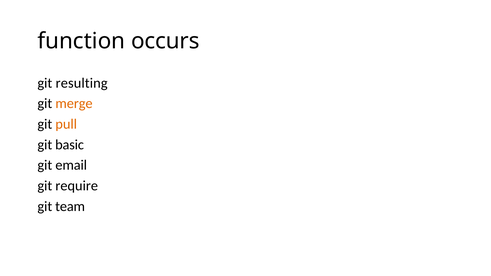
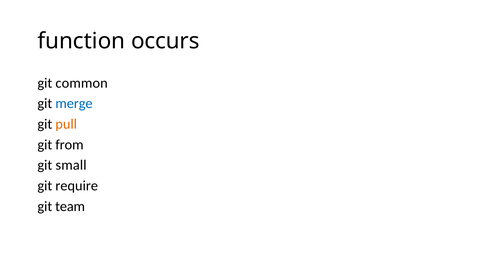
resulting: resulting -> common (82, 83)
merge colour: orange -> blue (74, 104)
basic: basic -> from (70, 145)
email: email -> small (71, 165)
